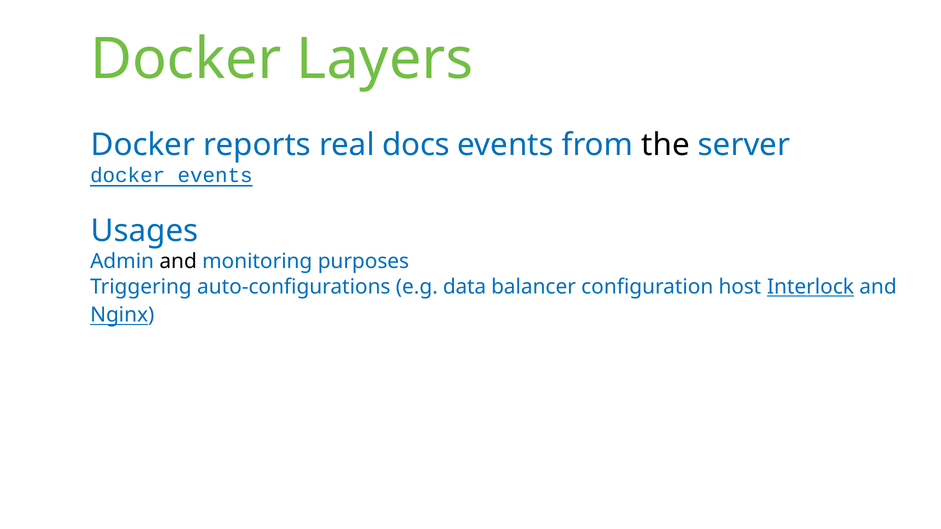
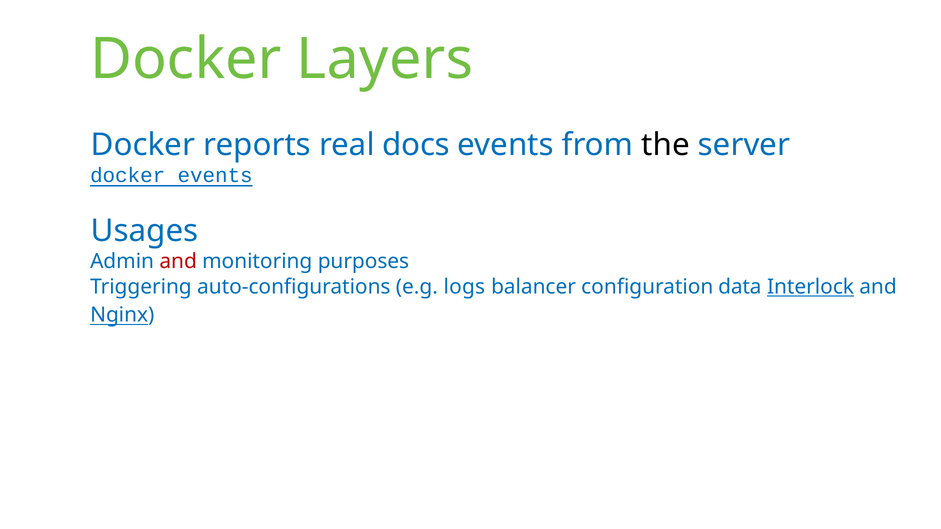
and colour: black -> red (178, 262)
data: data -> logs (464, 287)
host: host -> data (740, 287)
